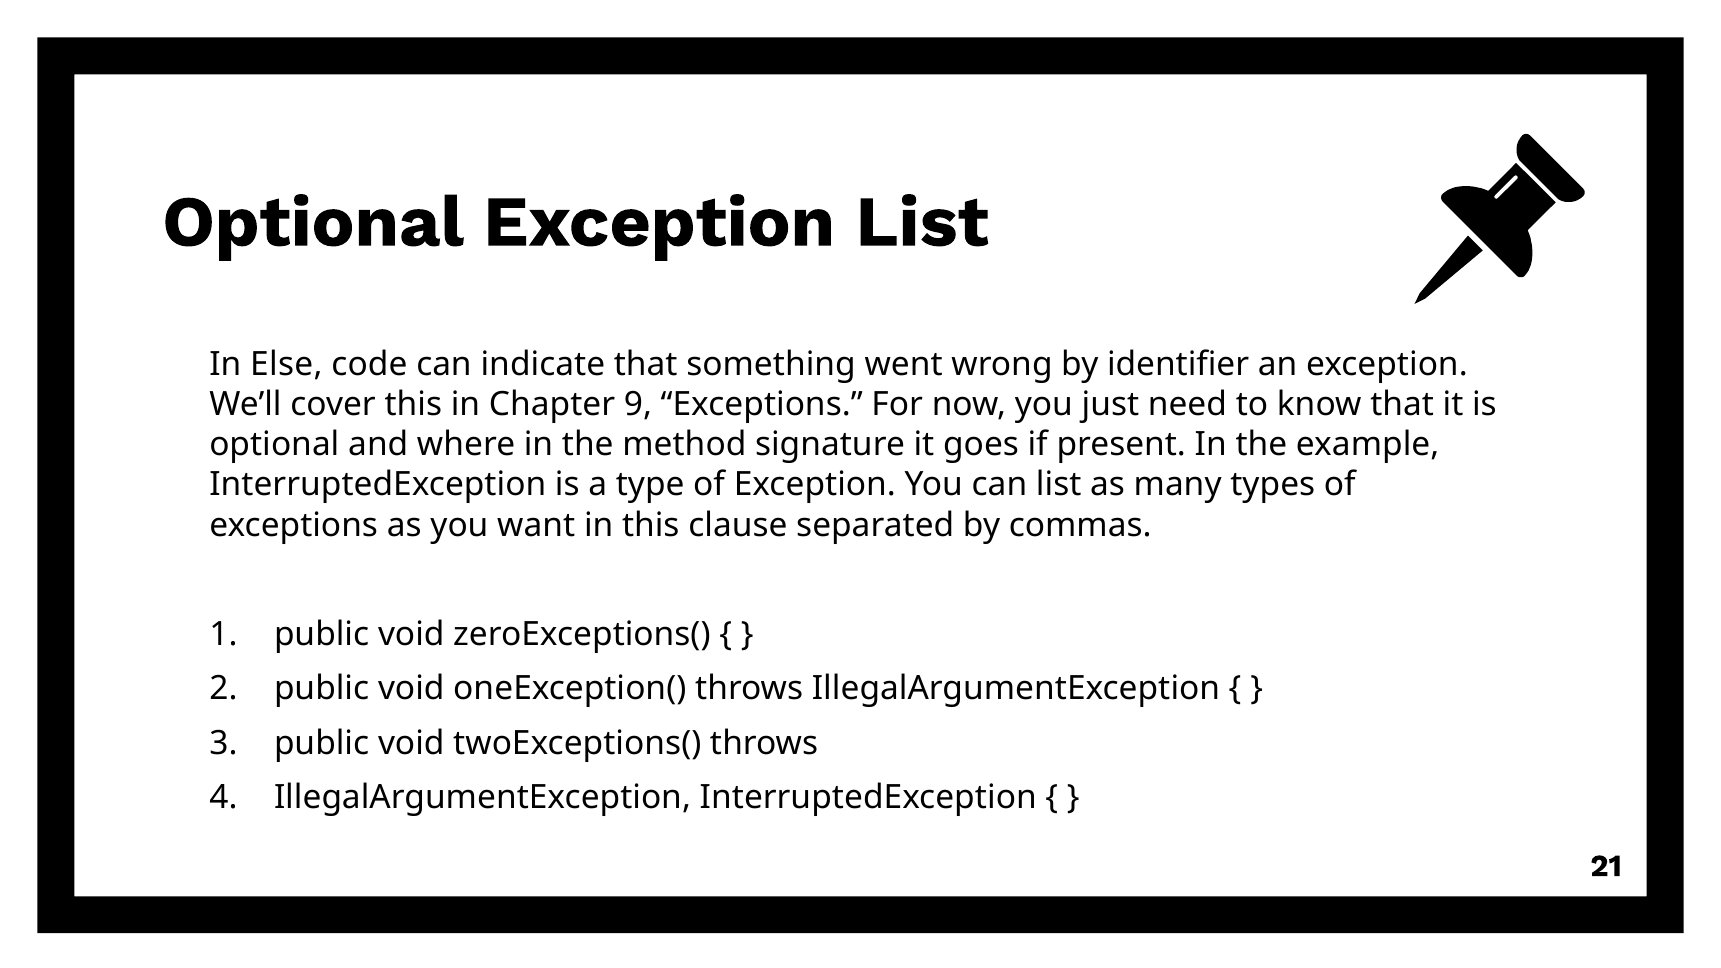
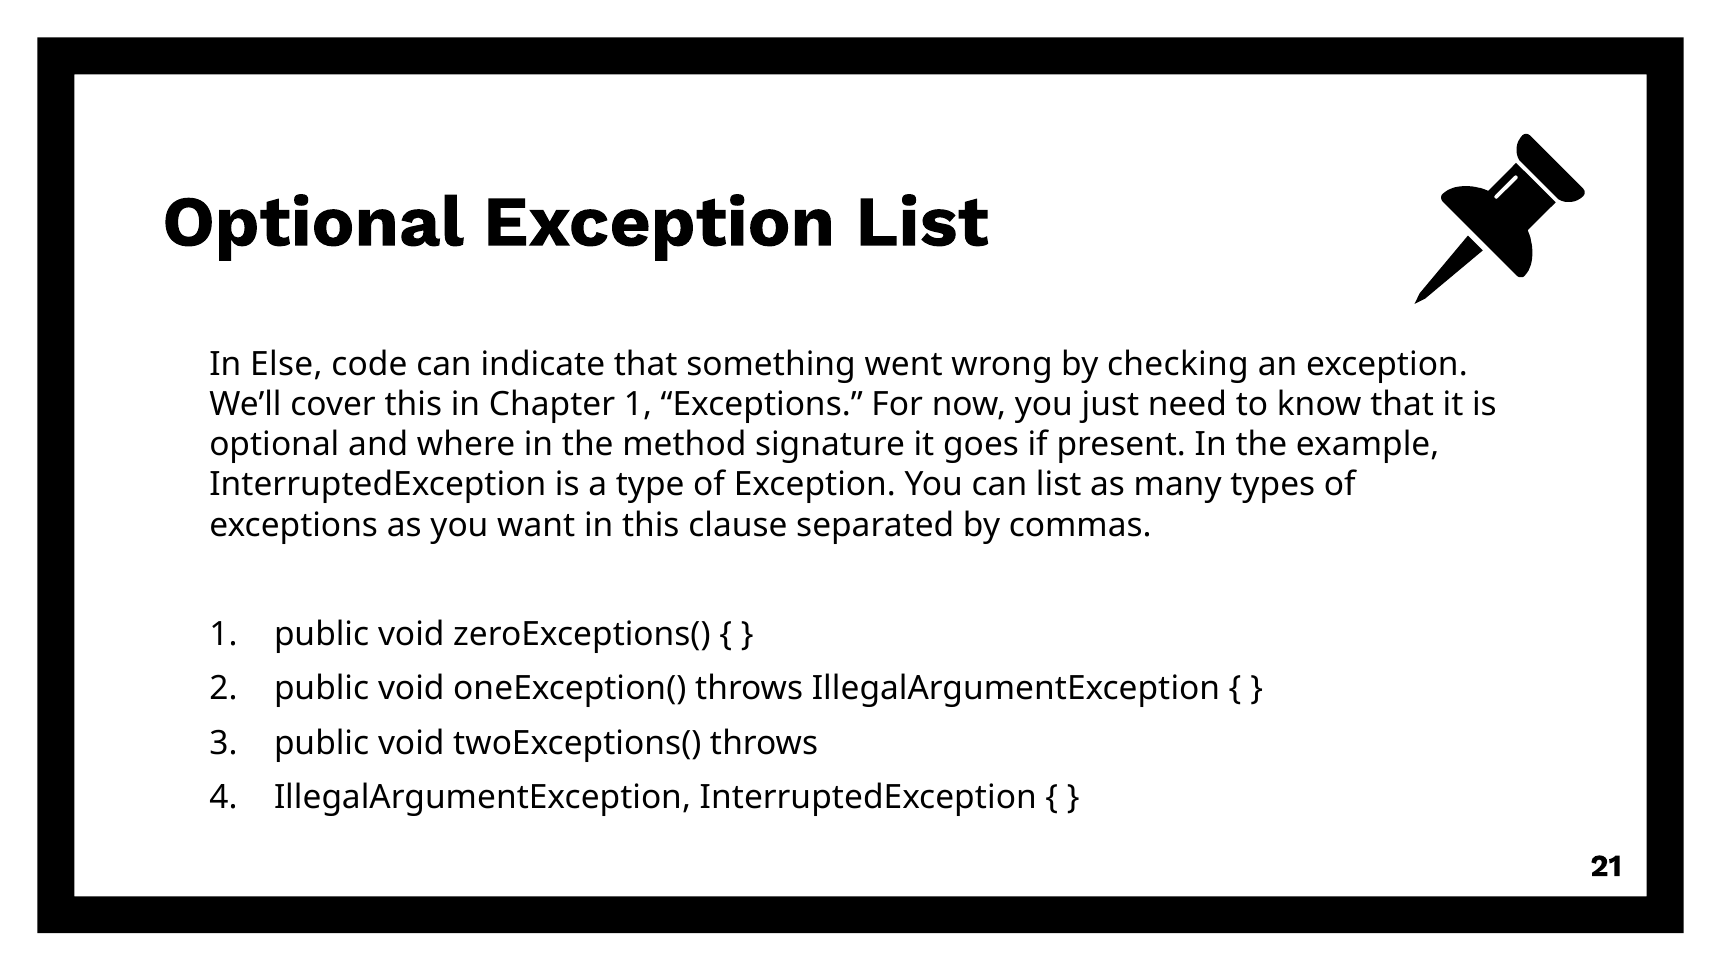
identifier: identifier -> checking (1178, 364)
Chapter 9: 9 -> 1 (638, 405)
